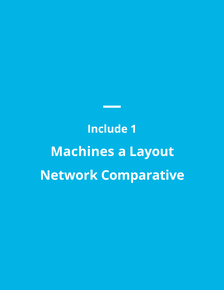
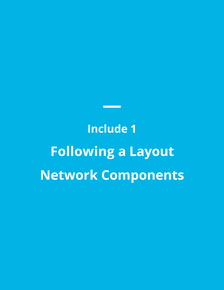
Machines: Machines -> Following (82, 152)
Comparative: Comparative -> Components (143, 175)
